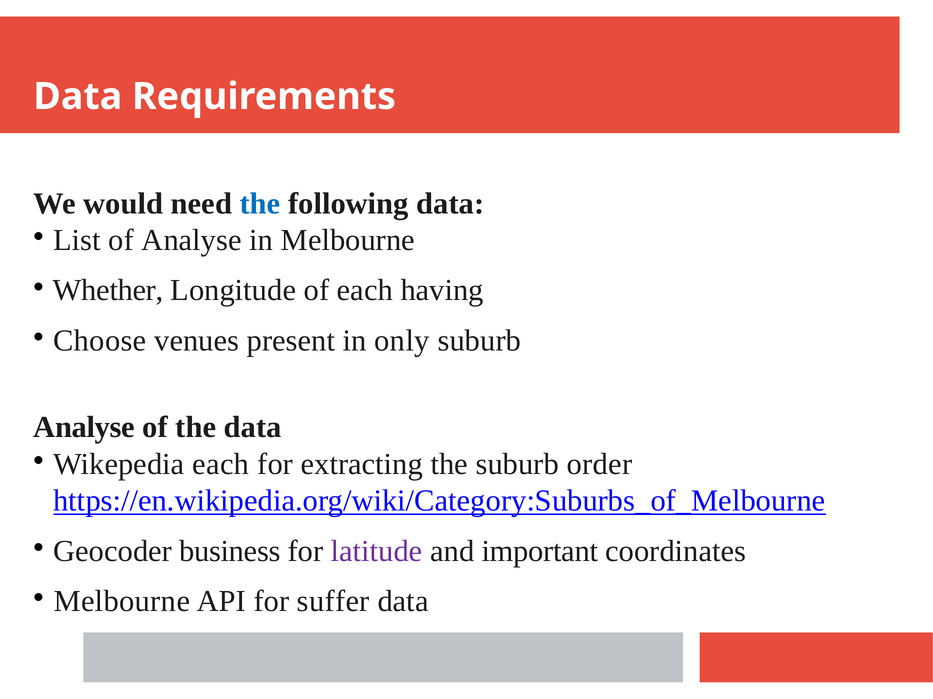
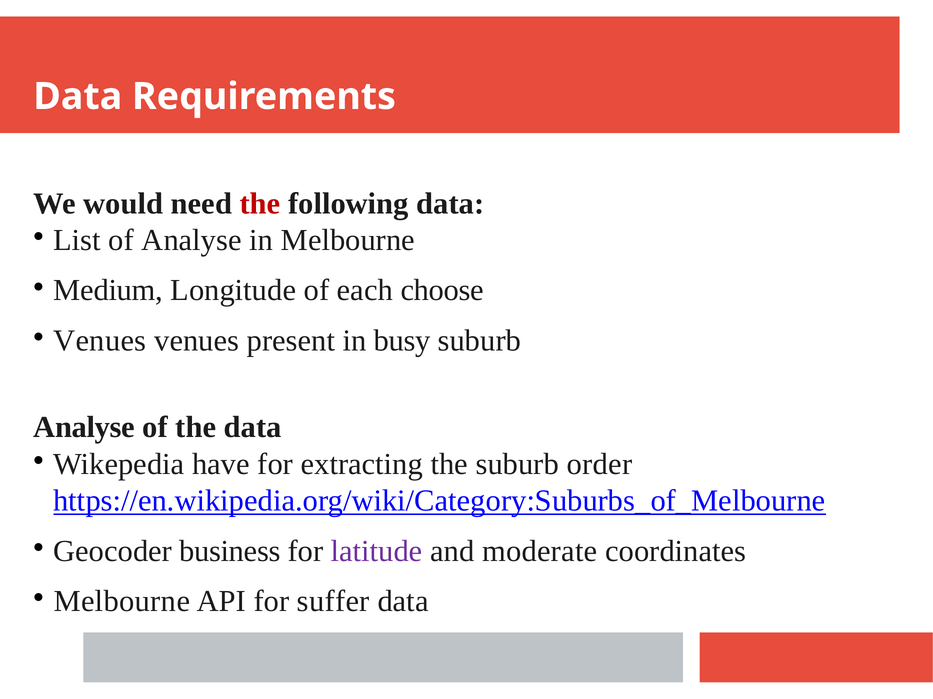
the colour: blue -> red (260, 204)
Whether: Whether -> Medium (108, 291)
having: having -> choose (442, 291)
Choose: Choose -> Venues (100, 341)
only: only -> busy (402, 341)
Wikepedia each: each -> have (221, 465)
important: important -> moderate (540, 551)
